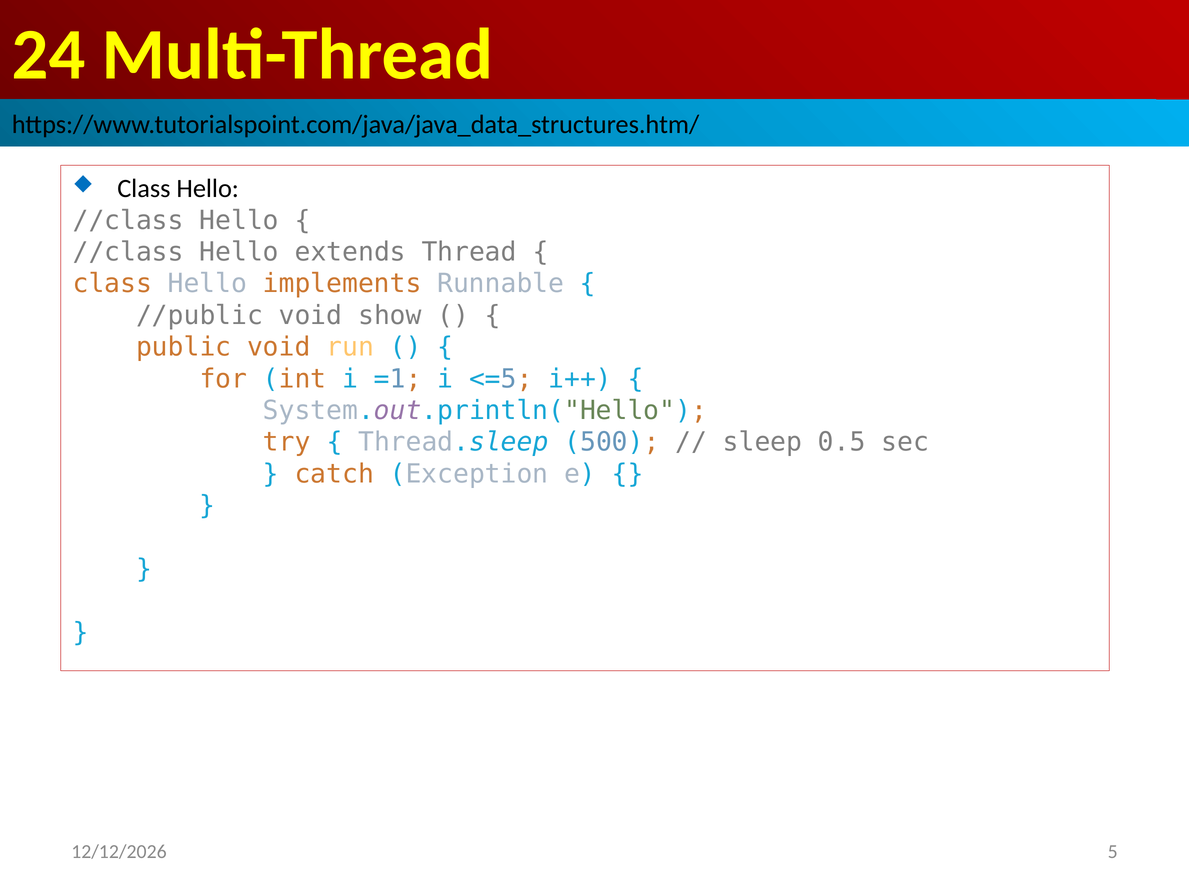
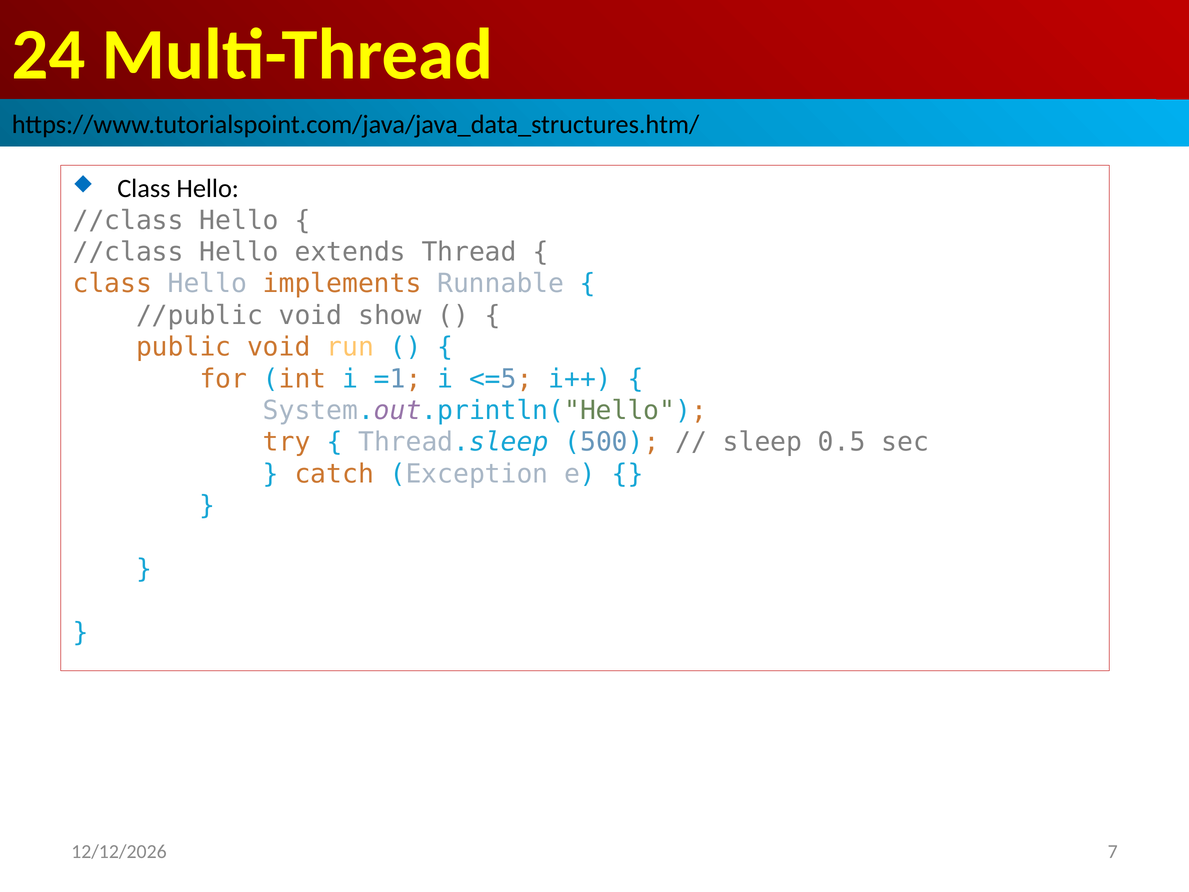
5: 5 -> 7 (1113, 851)
